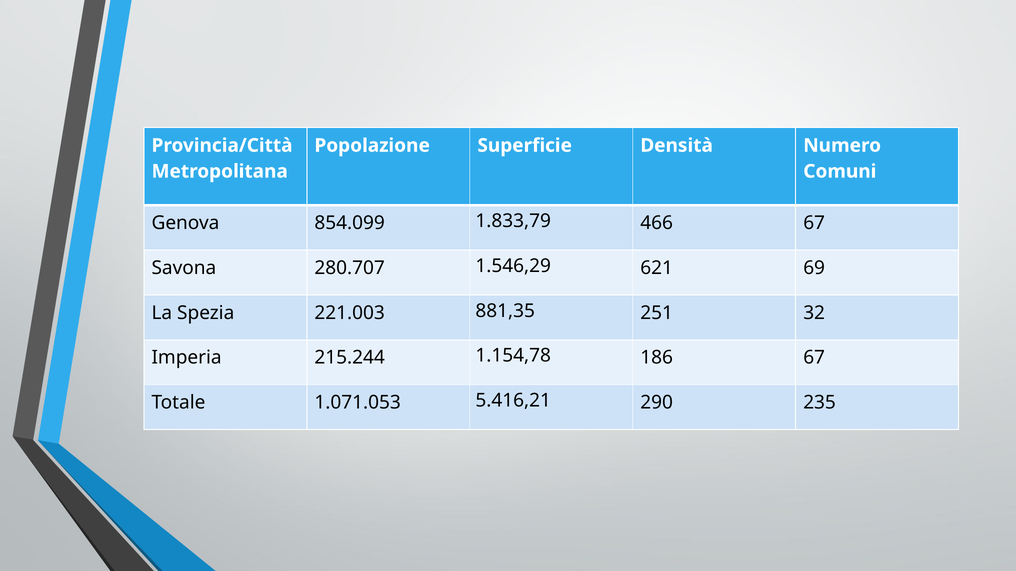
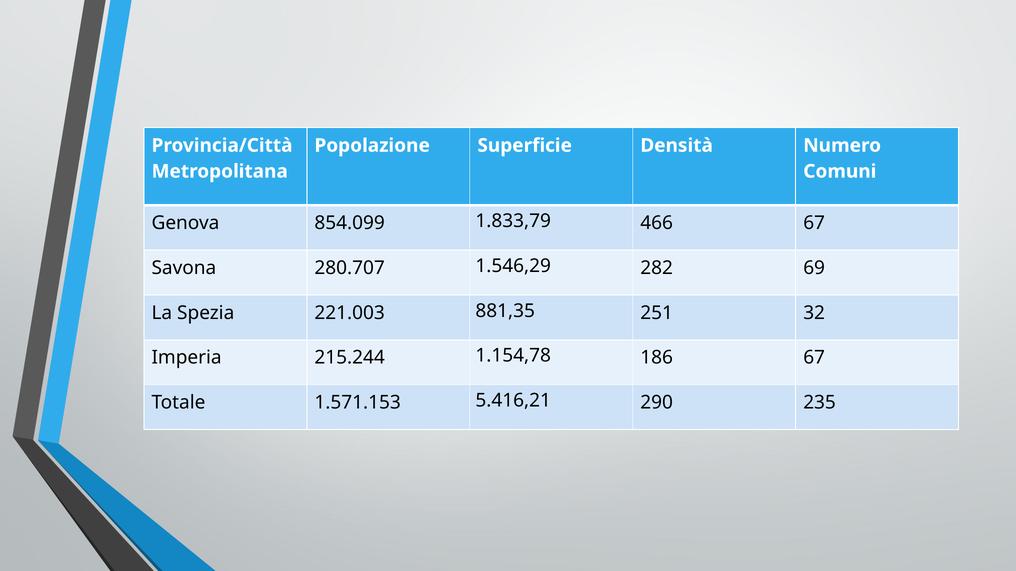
621: 621 -> 282 (657, 268)
1.071.053: 1.071.053 -> 1.571.153 (358, 403)
